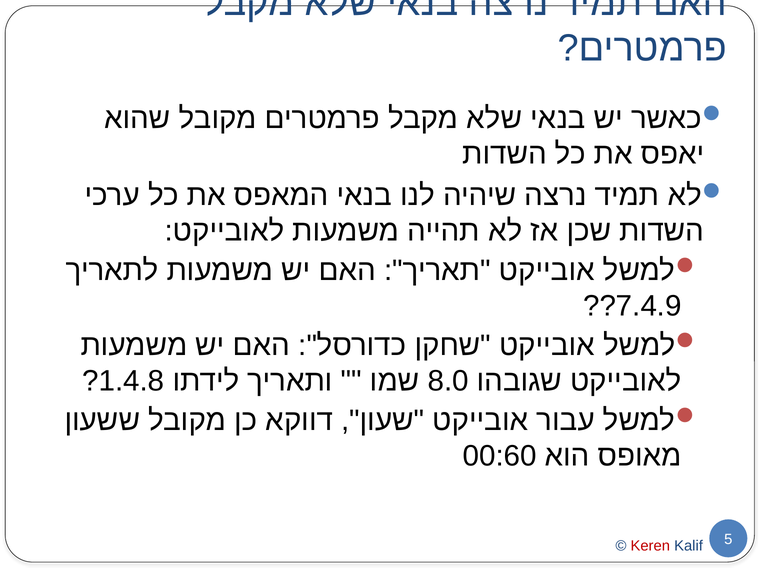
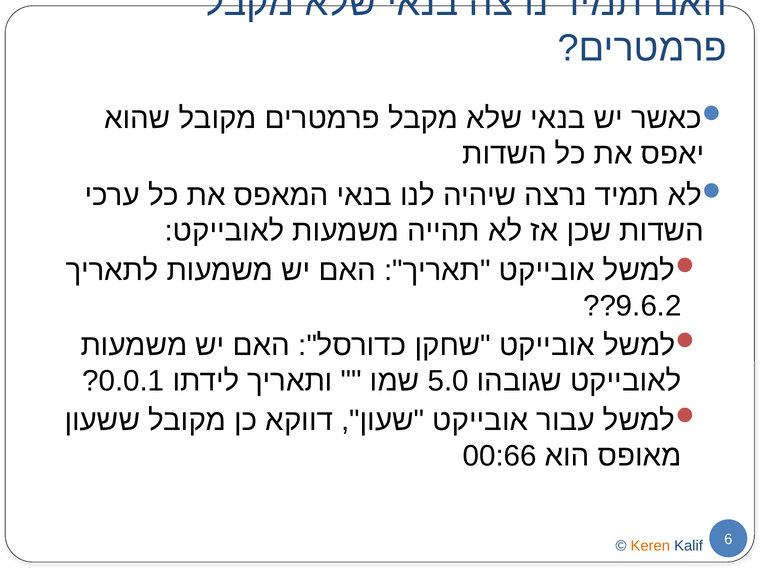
7.4.9: 7.4.9 -> 9.6.2 (649, 306)
1.4.8: 1.4.8 -> 0.0.1 (131, 381)
8.0: 8.0 -> 5.0 (448, 381)
00:60: 00:60 -> 00:66 (500, 456)
Keren colour: red -> orange (650, 546)
5: 5 -> 6 (728, 539)
